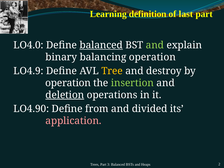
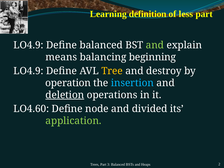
last: last -> less (186, 14)
LO4.0: LO4.0 -> LO4.9 (28, 45)
balanced underline: present -> none (101, 45)
binary: binary -> means (61, 57)
balancing operation: operation -> beginning (152, 57)
insertion colour: light green -> light blue (132, 83)
LO4.90: LO4.90 -> LO4.60 (31, 109)
from: from -> node (97, 109)
application colour: pink -> light green (73, 121)
